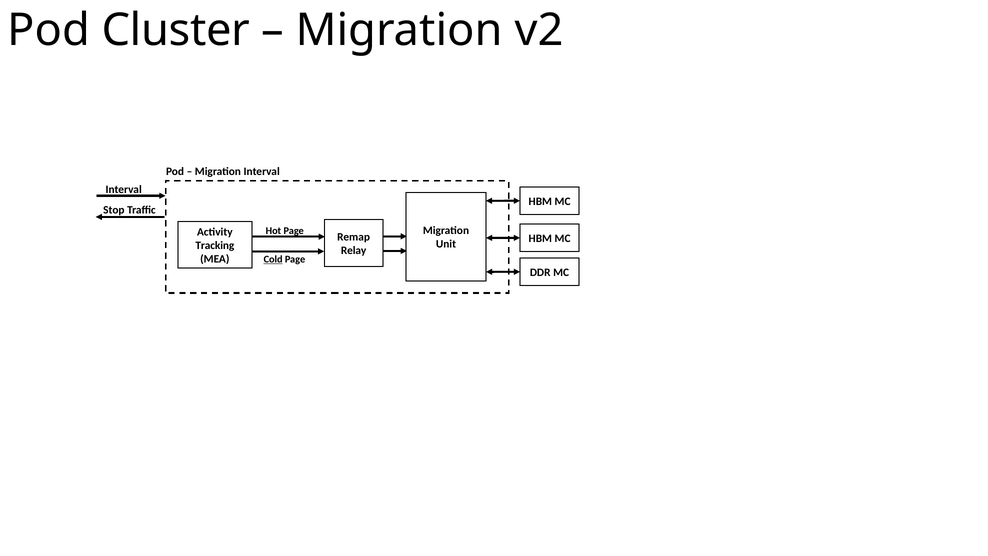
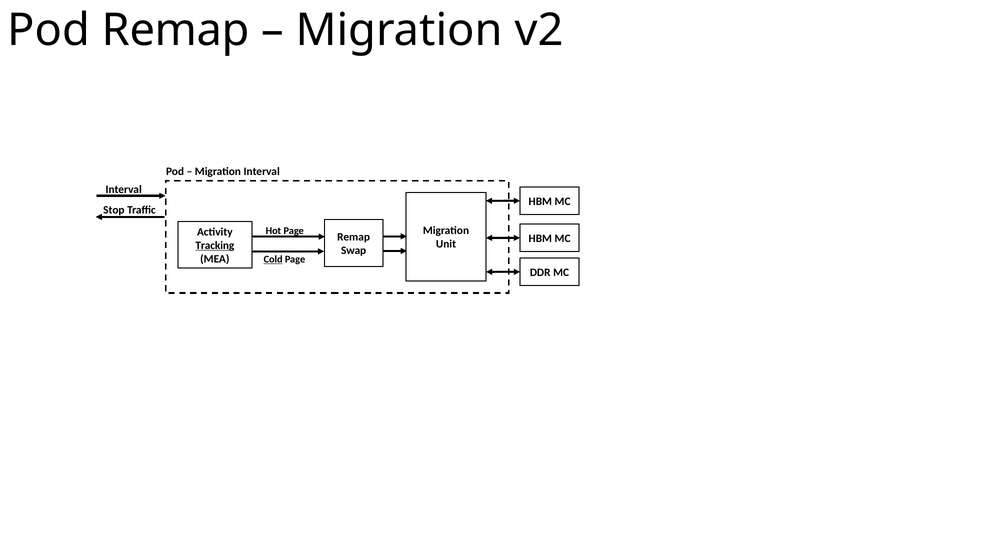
Pod Cluster: Cluster -> Remap (176, 30)
Tracking underline: none -> present (215, 245)
Relay: Relay -> Swap (354, 250)
